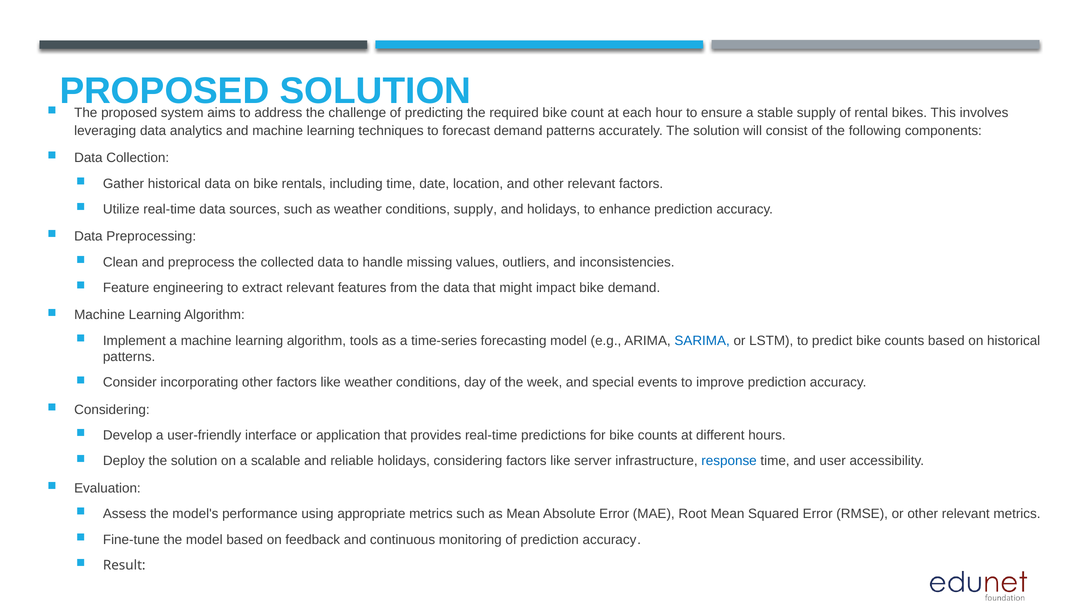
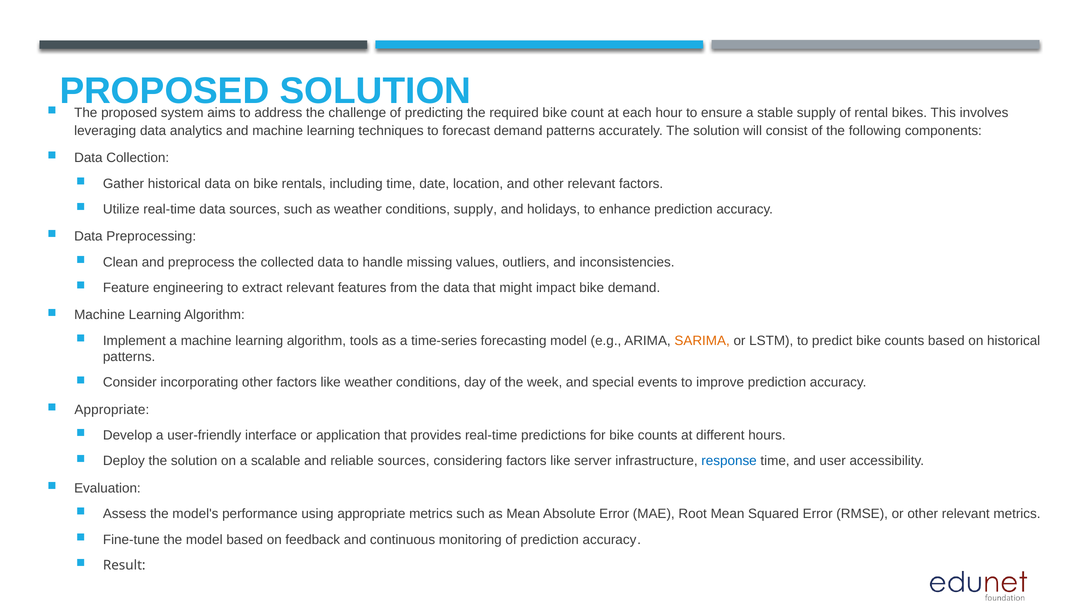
SARIMA colour: blue -> orange (702, 341)
Considering: Considering -> Appropriate (112, 410)
reliable holidays: holidays -> sources (404, 461)
